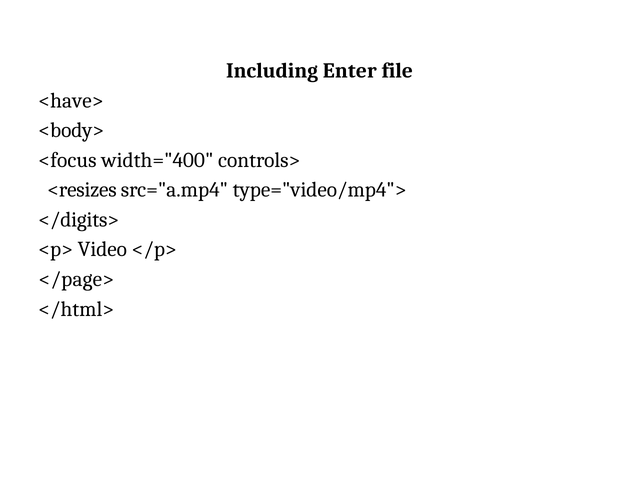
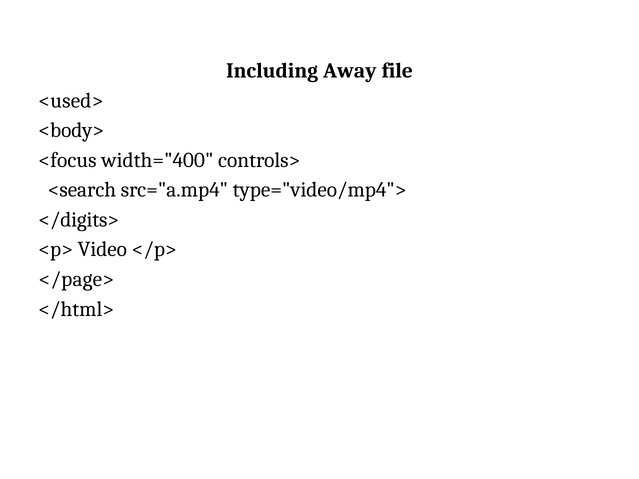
Enter: Enter -> Away (350, 71)
<have>: <have> -> <used> (71, 101)
<resizes: <resizes -> <search (82, 190)
